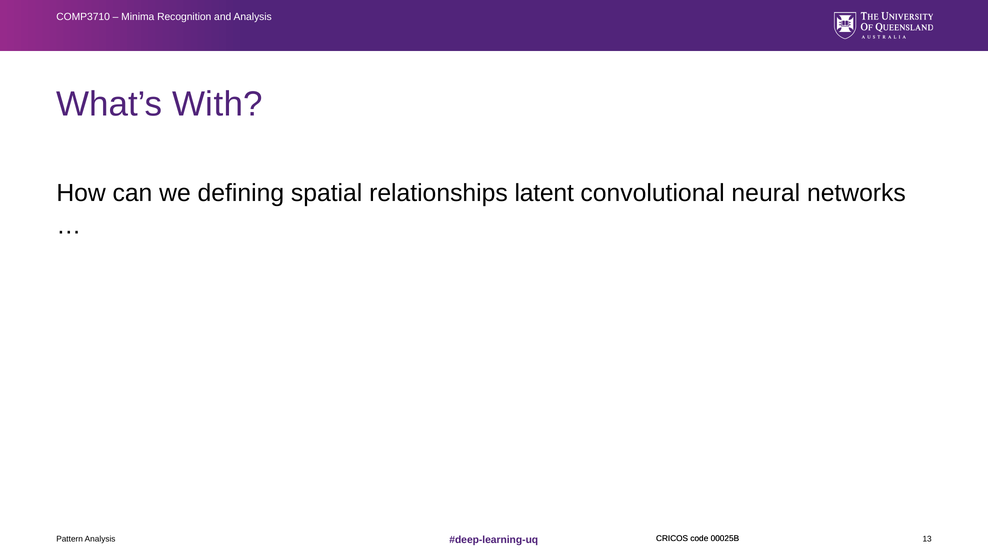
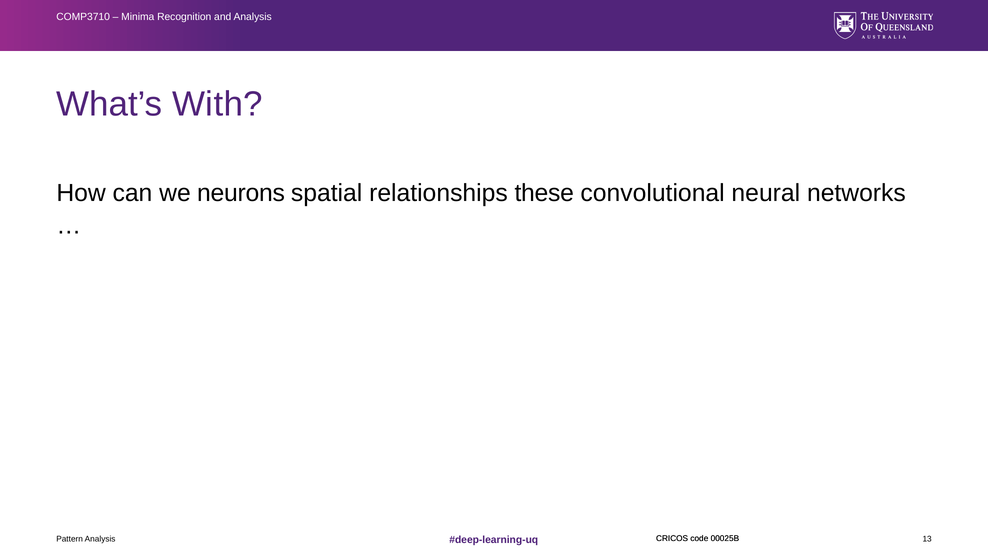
defining: defining -> neurons (241, 193)
latent: latent -> these (544, 193)
